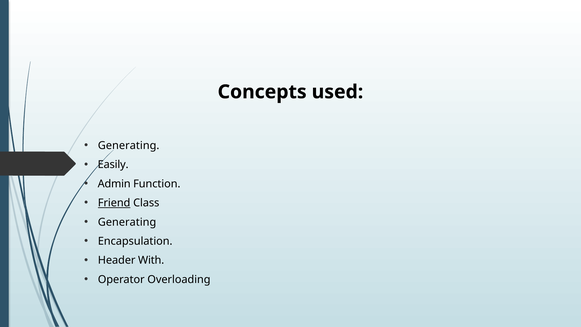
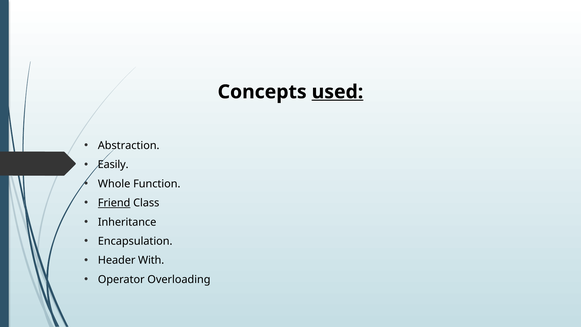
used underline: none -> present (337, 92)
Generating: Generating -> Abstraction (129, 145)
Admin: Admin -> Whole (114, 184)
Generating: Generating -> Inheritance (127, 222)
